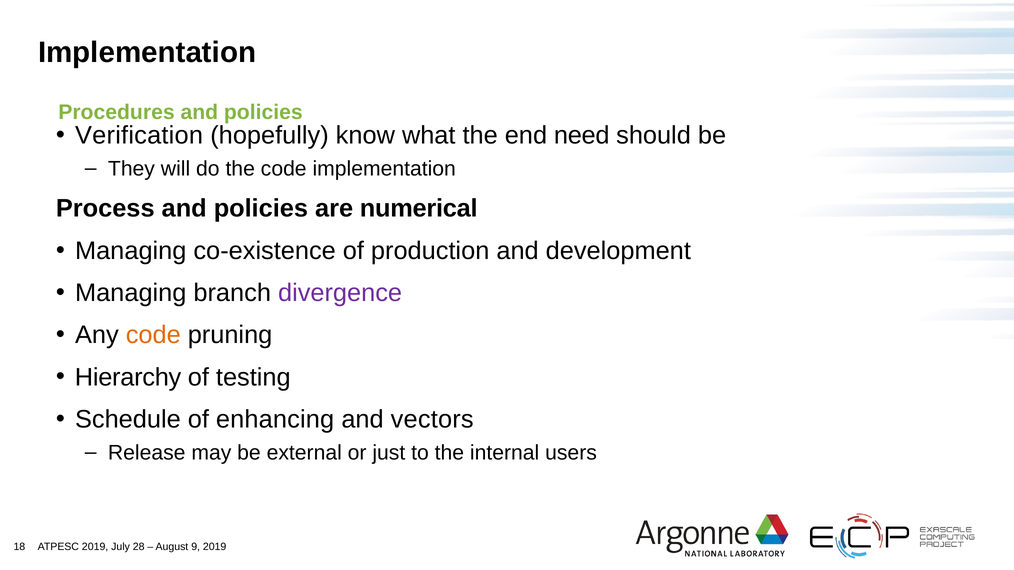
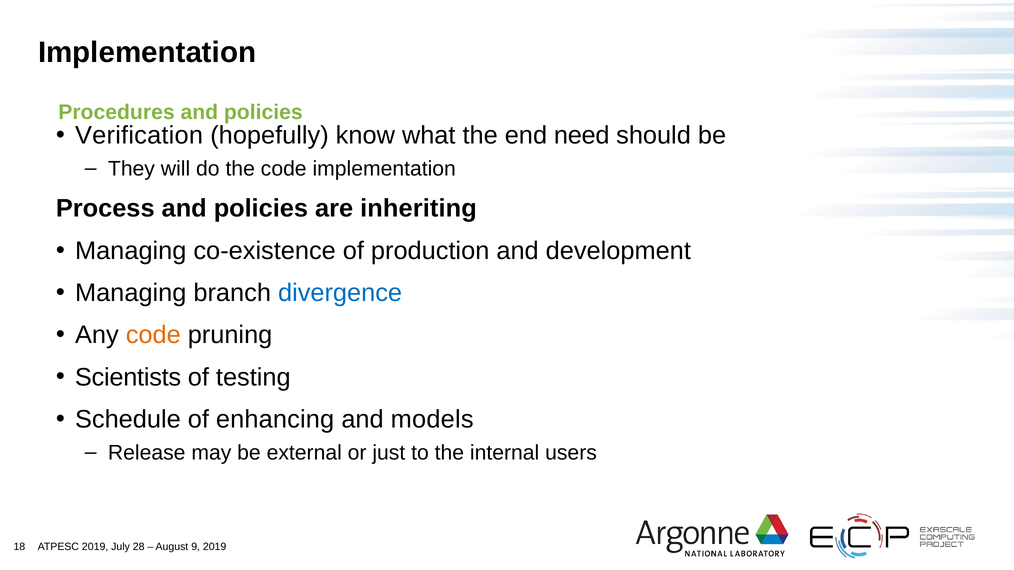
numerical: numerical -> inheriting (419, 209)
divergence colour: purple -> blue (340, 293)
Hierarchy: Hierarchy -> Scientists (128, 377)
vectors: vectors -> models (432, 420)
